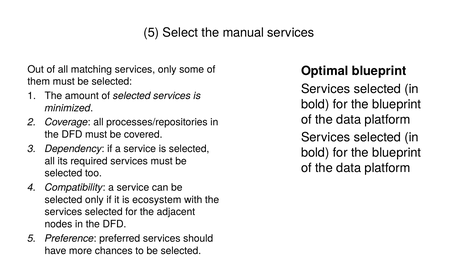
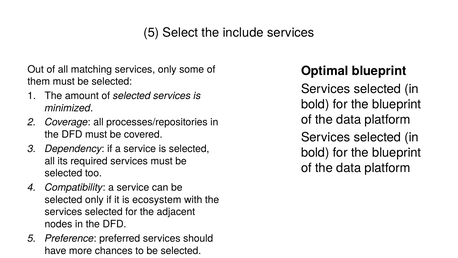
manual: manual -> include (243, 33)
